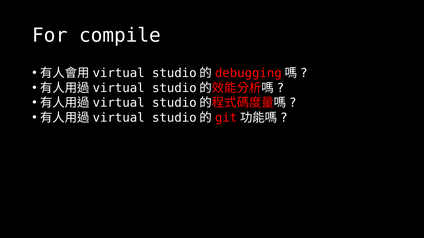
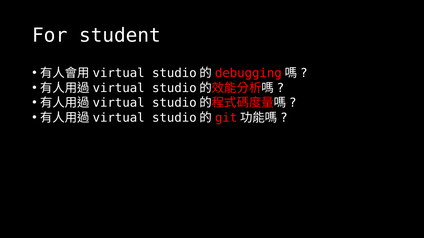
compile: compile -> student (120, 36)
